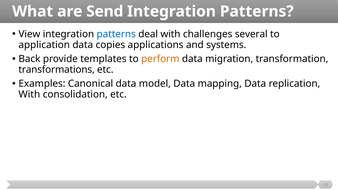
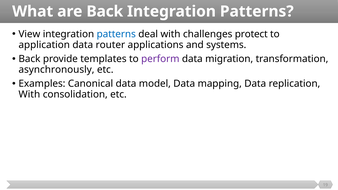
are Send: Send -> Back (105, 11)
several: several -> protect (251, 34)
copies: copies -> router (110, 45)
perform colour: orange -> purple (160, 59)
transformations: transformations -> asynchronously (56, 70)
